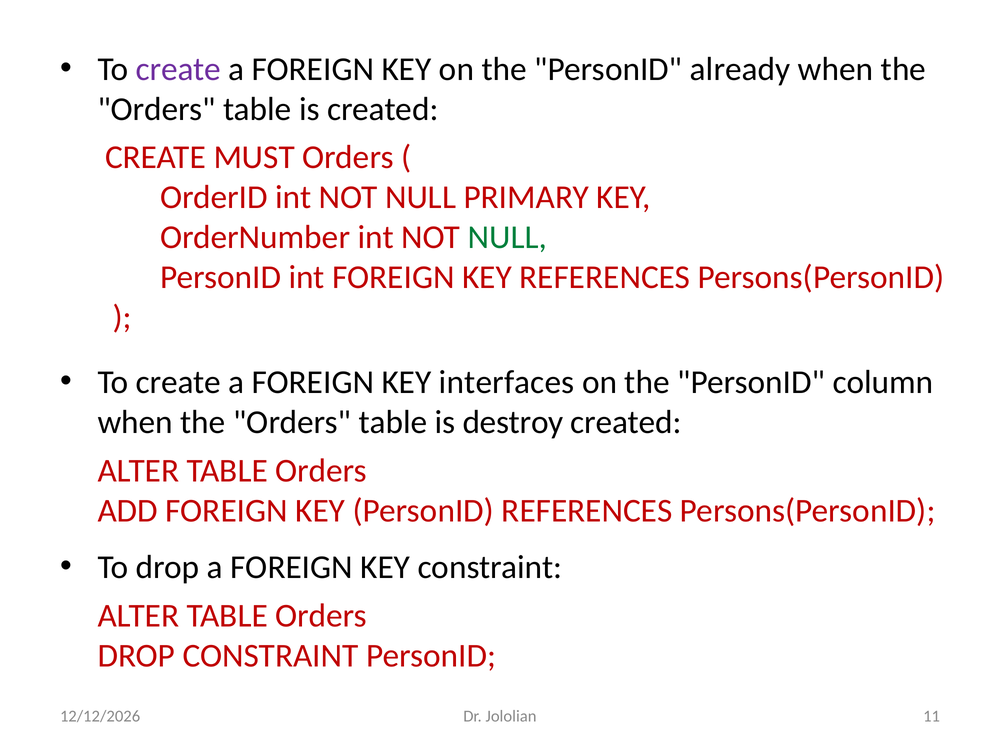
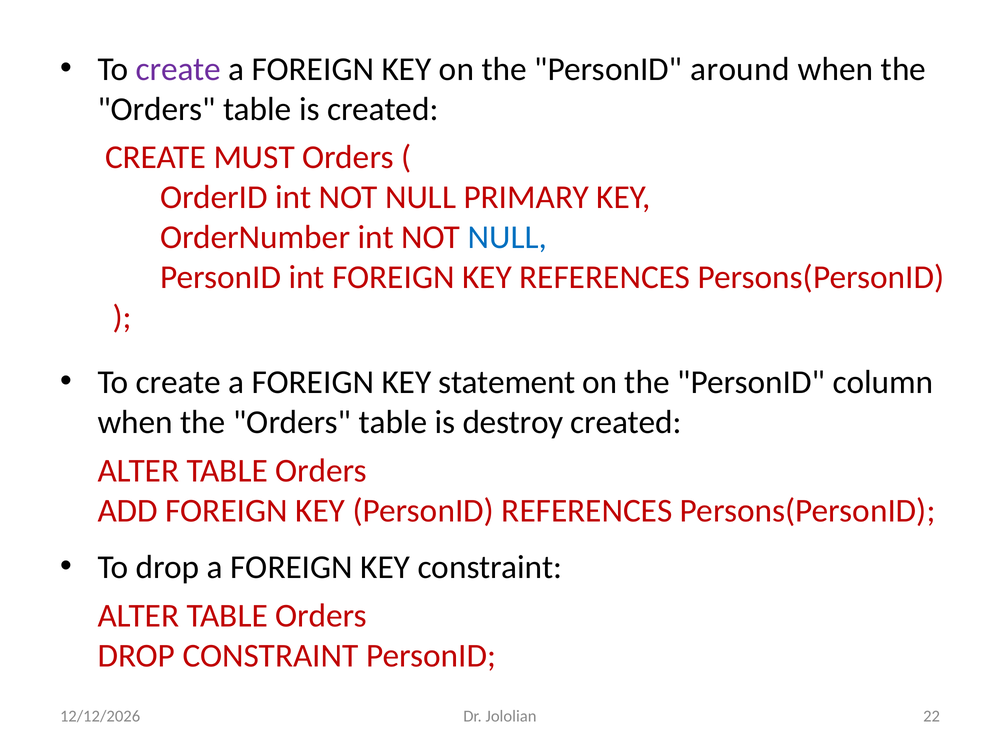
already: already -> around (740, 69)
NULL colour: green -> blue (507, 237)
interfaces: interfaces -> statement (507, 382)
11: 11 -> 22 (932, 716)
